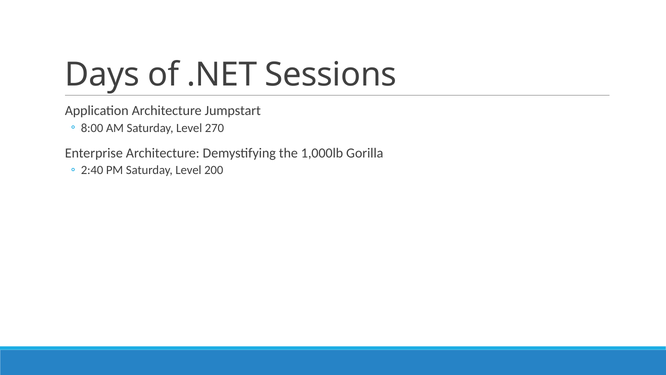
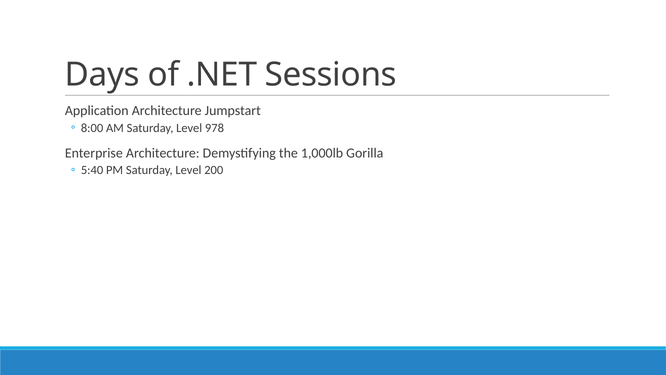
270: 270 -> 978 (214, 128)
2:40: 2:40 -> 5:40 (92, 170)
